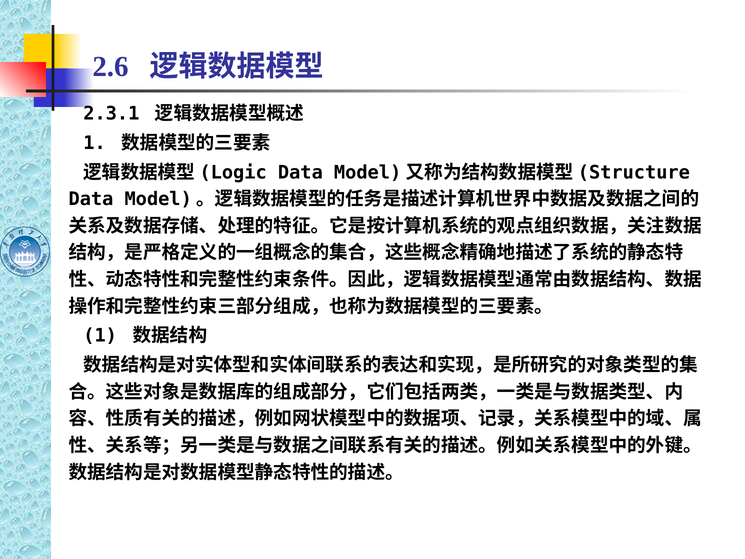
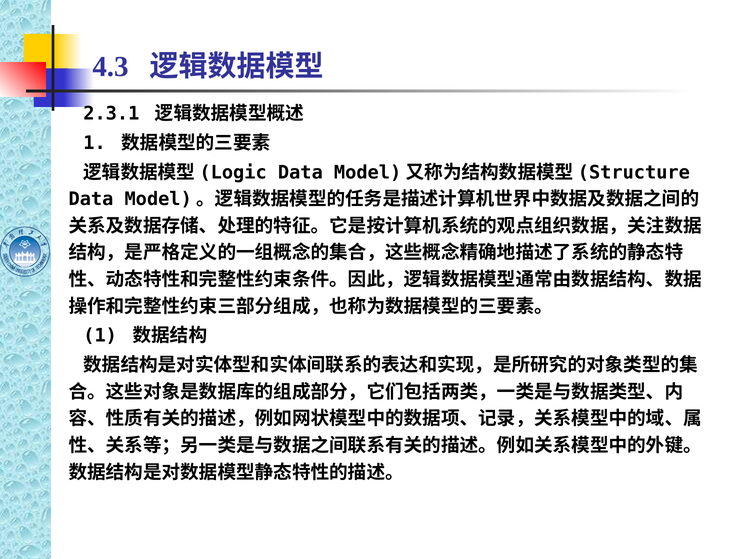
2.6: 2.6 -> 4.3 (110, 67)
